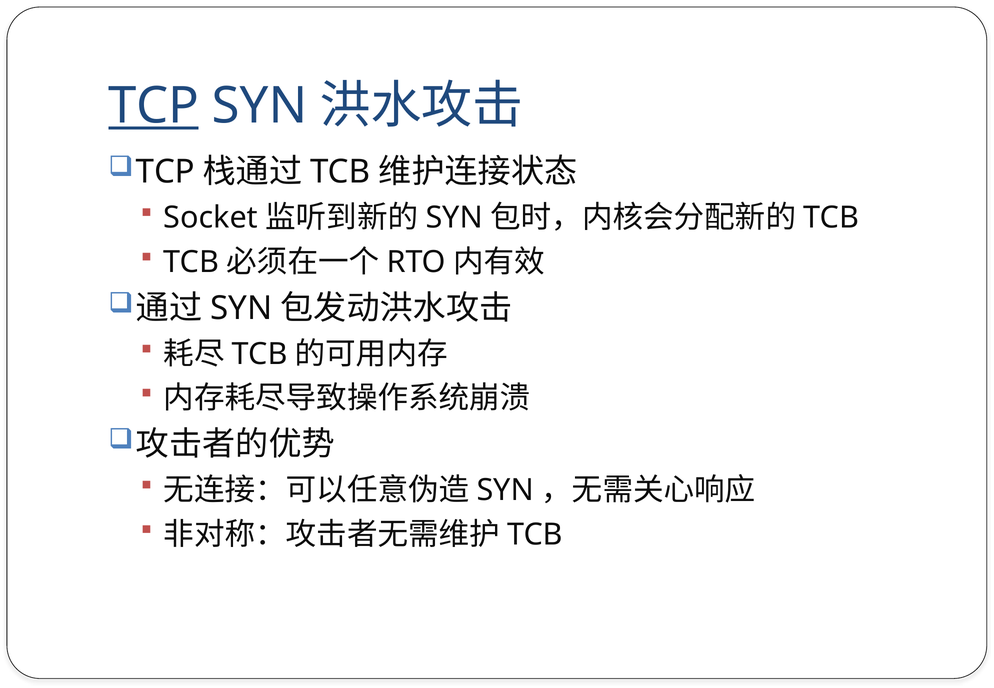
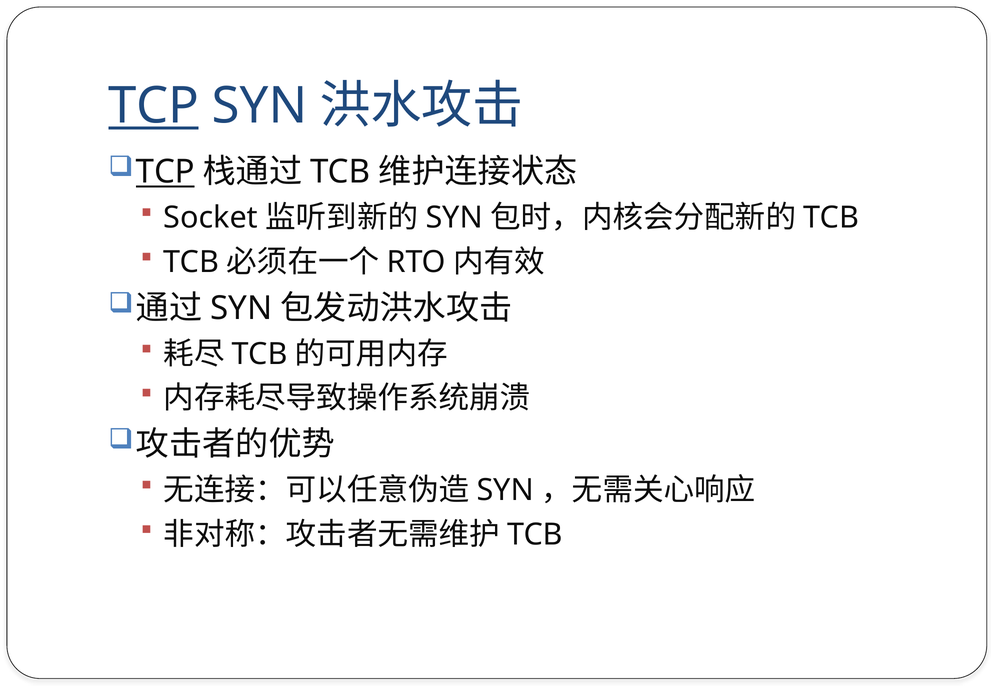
TCP underline: none -> present (165, 172)
